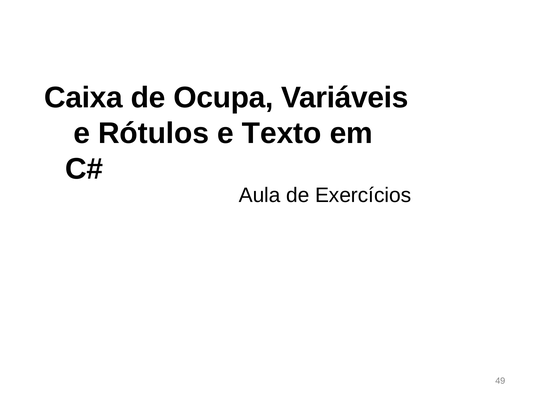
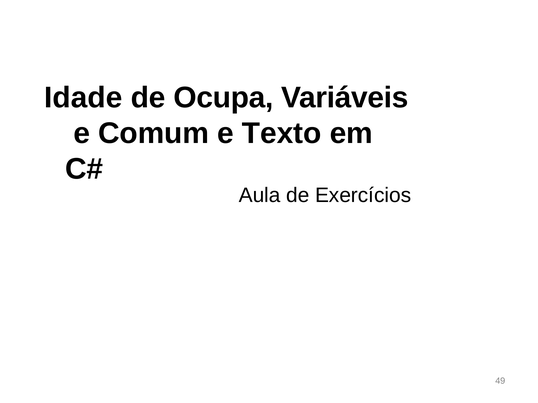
Caixa: Caixa -> Idade (83, 98)
Rótulos: Rótulos -> Comum (154, 133)
